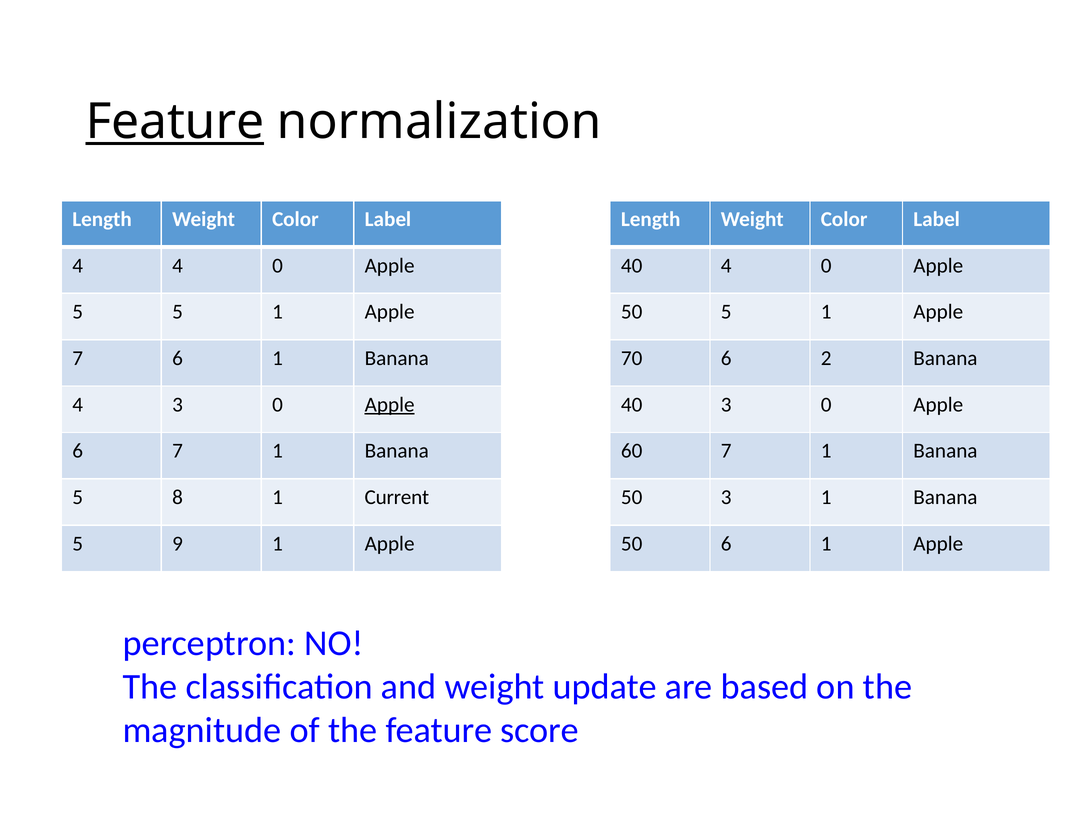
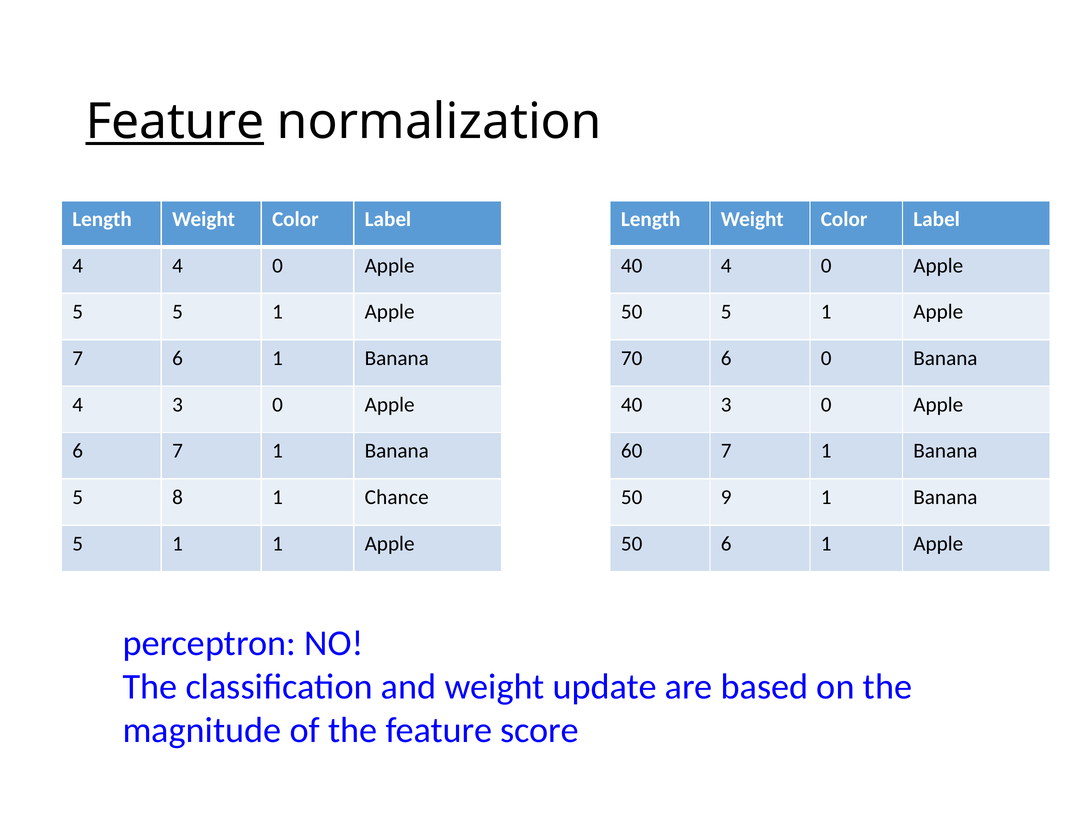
6 2: 2 -> 0 (826, 358)
Apple underline: present -> none (390, 405)
Current: Current -> Chance (397, 497)
50 3: 3 -> 9 (726, 497)
9: 9 -> 1 (178, 544)
